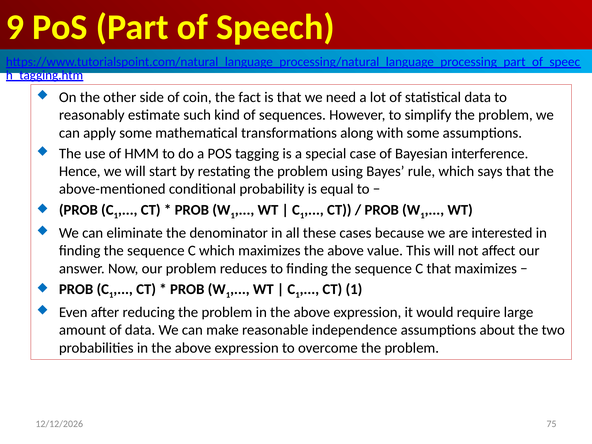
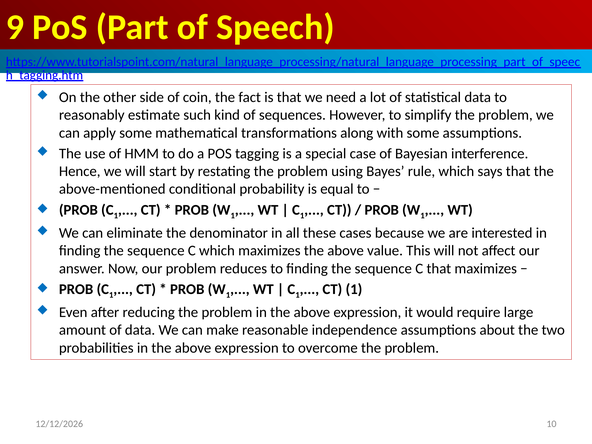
75: 75 -> 10 (551, 424)
